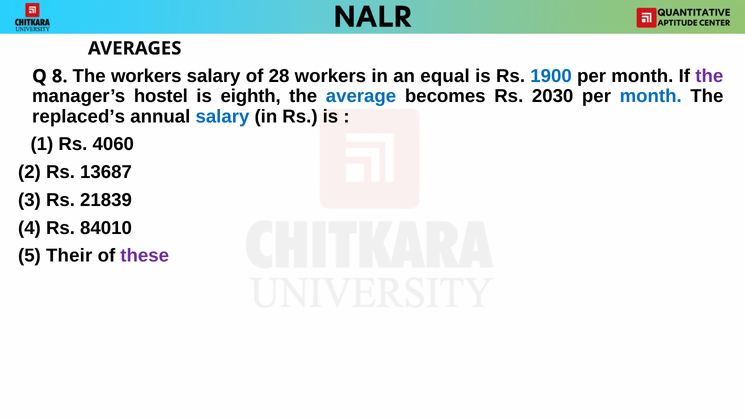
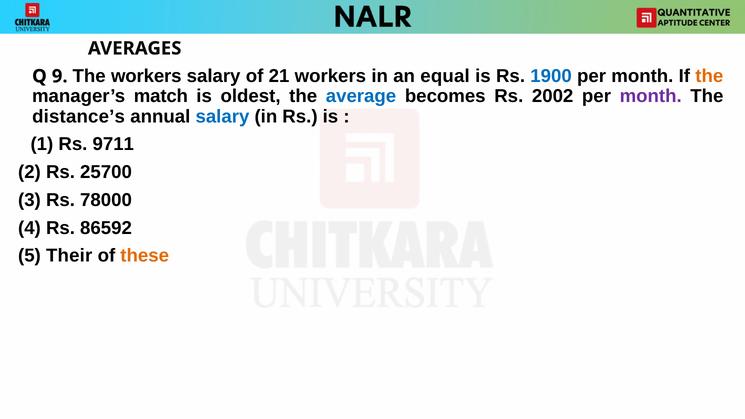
8: 8 -> 9 (60, 76)
28: 28 -> 21 (279, 76)
the colour: purple -> orange (709, 76)
hostel: hostel -> match (161, 96)
eighth: eighth -> oldest (251, 96)
2030: 2030 -> 2002 (553, 96)
month colour: blue -> purple (651, 96)
replaced’s: replaced’s -> distance’s (79, 116)
4060: 4060 -> 9711 (113, 144)
13687: 13687 -> 25700 (106, 172)
21839: 21839 -> 78000 (106, 200)
84010: 84010 -> 86592 (106, 228)
these colour: purple -> orange (145, 256)
